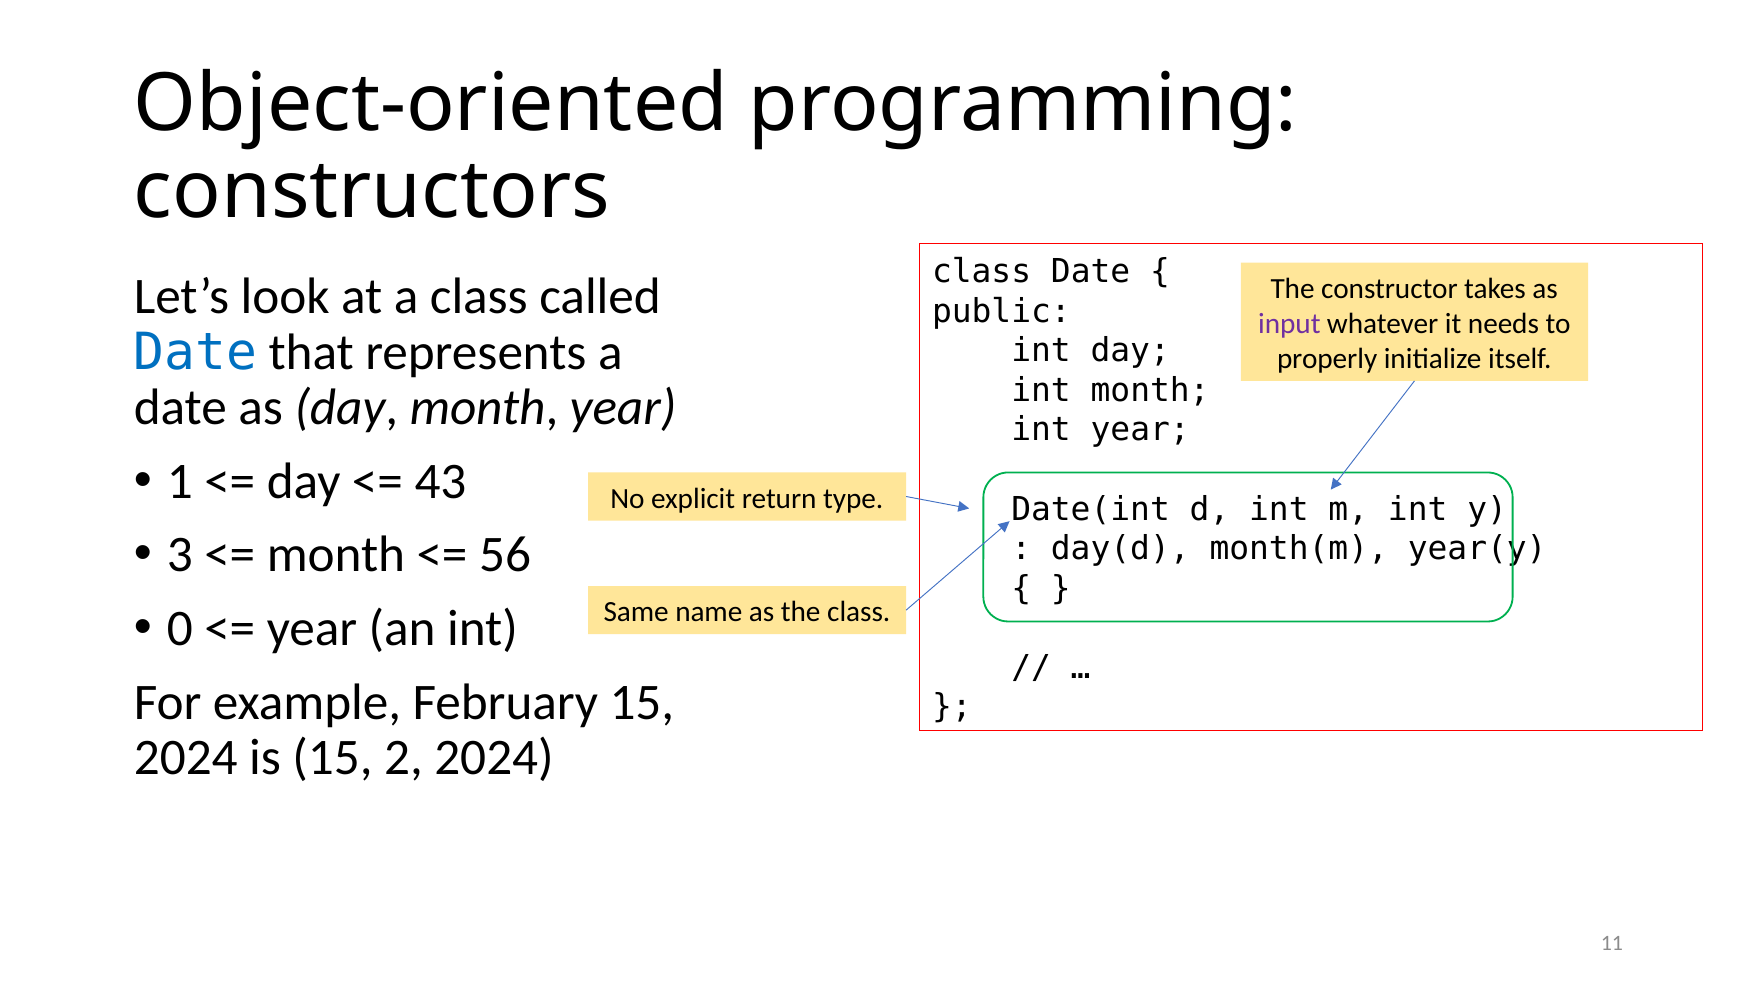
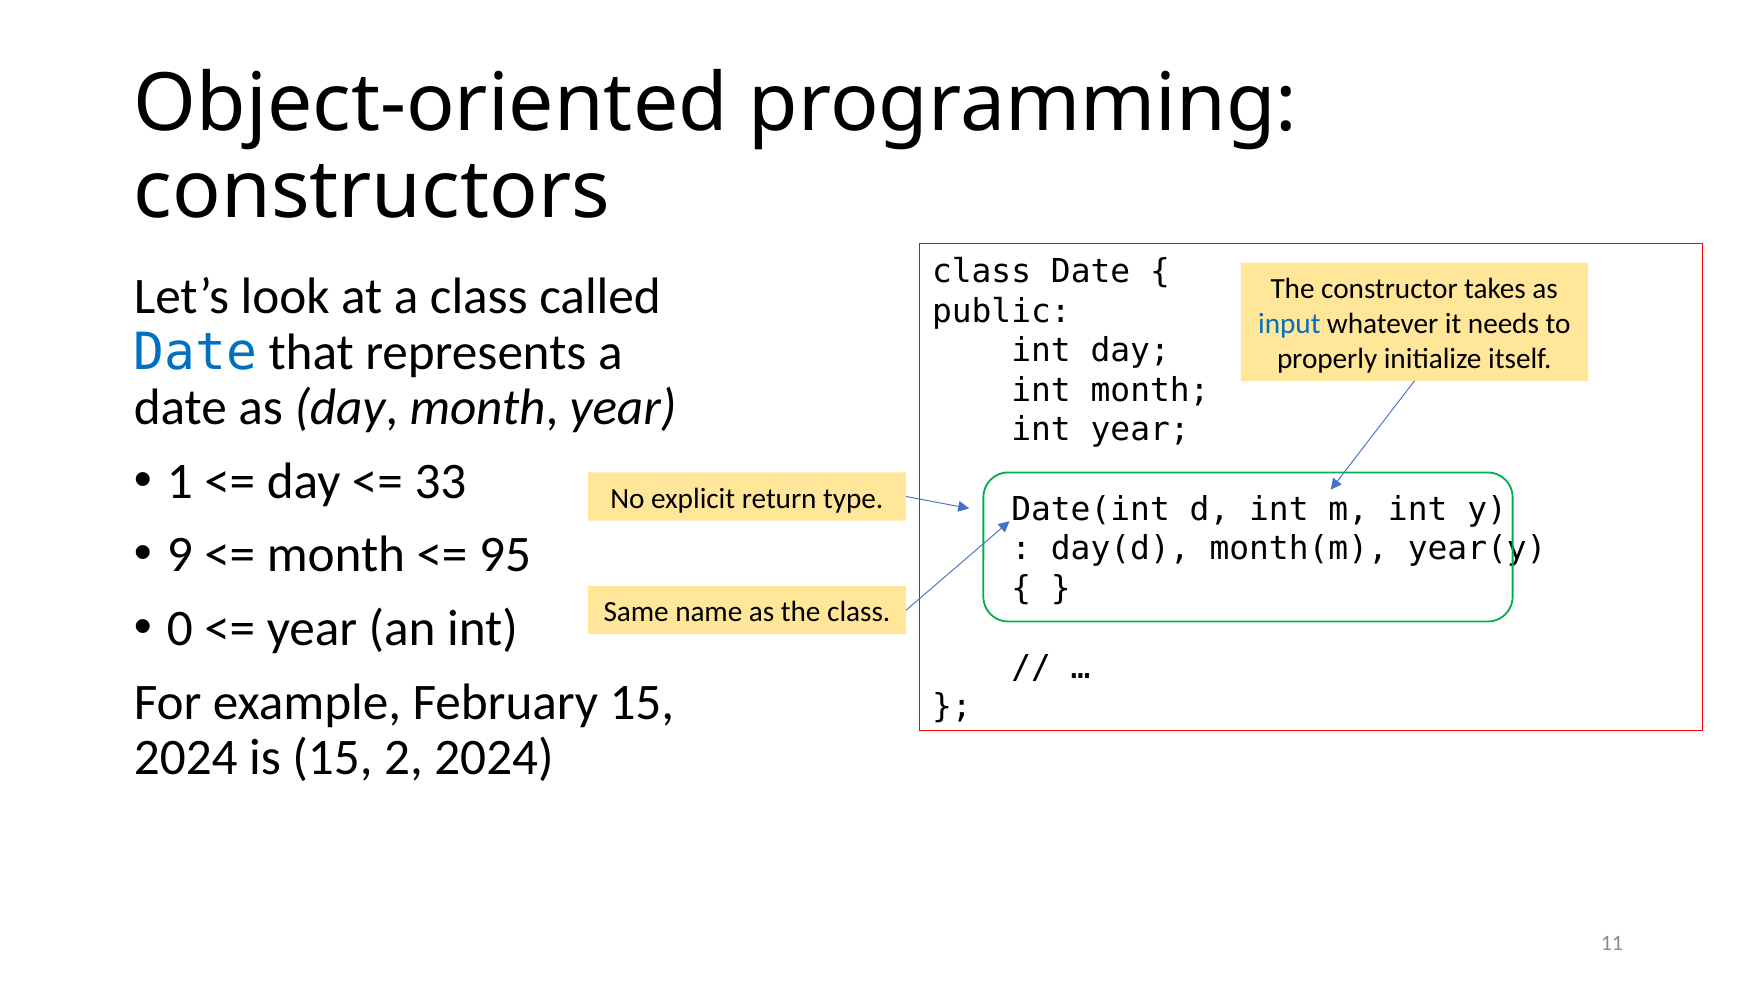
input colour: purple -> blue (1289, 324)
43: 43 -> 33 (440, 481)
3: 3 -> 9 (180, 555)
56: 56 -> 95 (505, 555)
